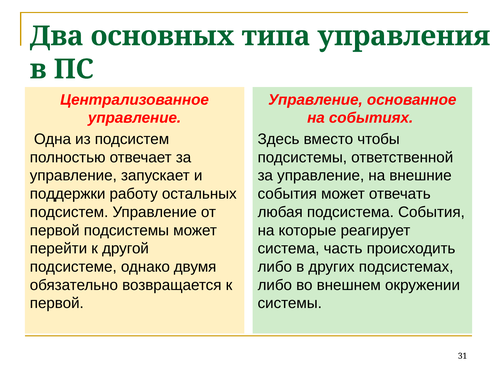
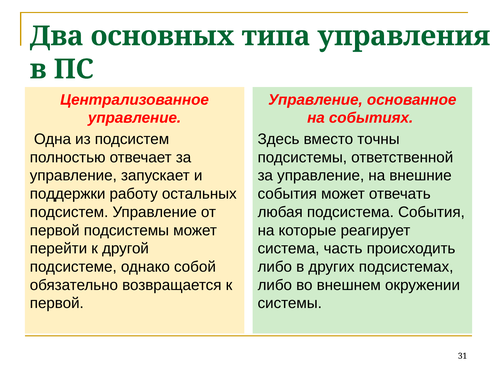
чтобы: чтобы -> точны (378, 139)
двумя: двумя -> собой (195, 267)
